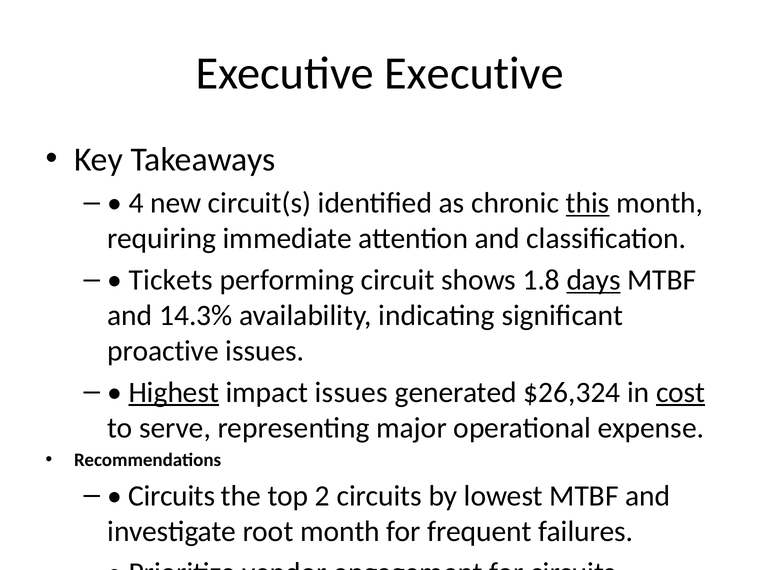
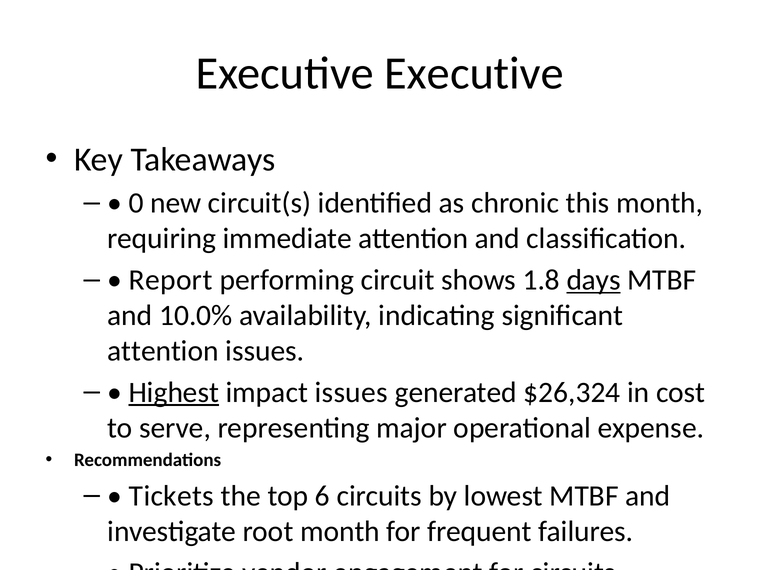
4: 4 -> 0 (136, 203)
this underline: present -> none (588, 203)
Tickets: Tickets -> Report (171, 280)
14.3%: 14.3% -> 10.0% (196, 315)
proactive: proactive -> attention (163, 351)
cost underline: present -> none (681, 392)
Circuits: Circuits -> Tickets (171, 496)
2: 2 -> 6 (322, 496)
